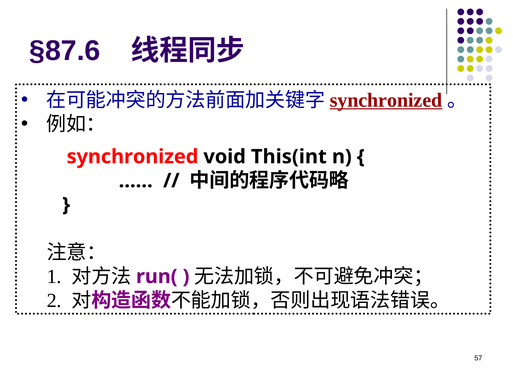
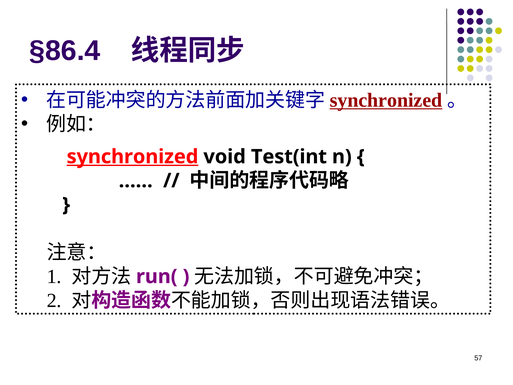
§87.6: §87.6 -> §86.4 (65, 51)
synchronized underline: none -> present (133, 157)
This(int: This(int -> Test(int (289, 157)
